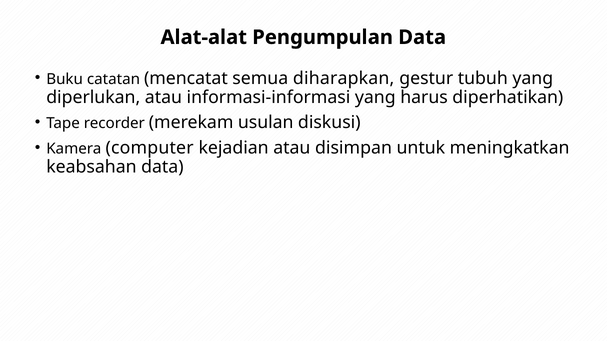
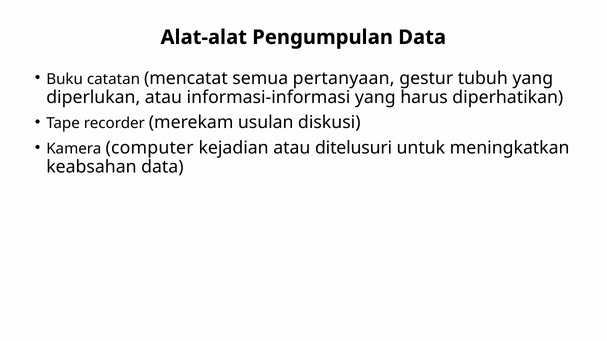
diharapkan: diharapkan -> pertanyaan (344, 78)
disimpan: disimpan -> ditelusuri (354, 148)
